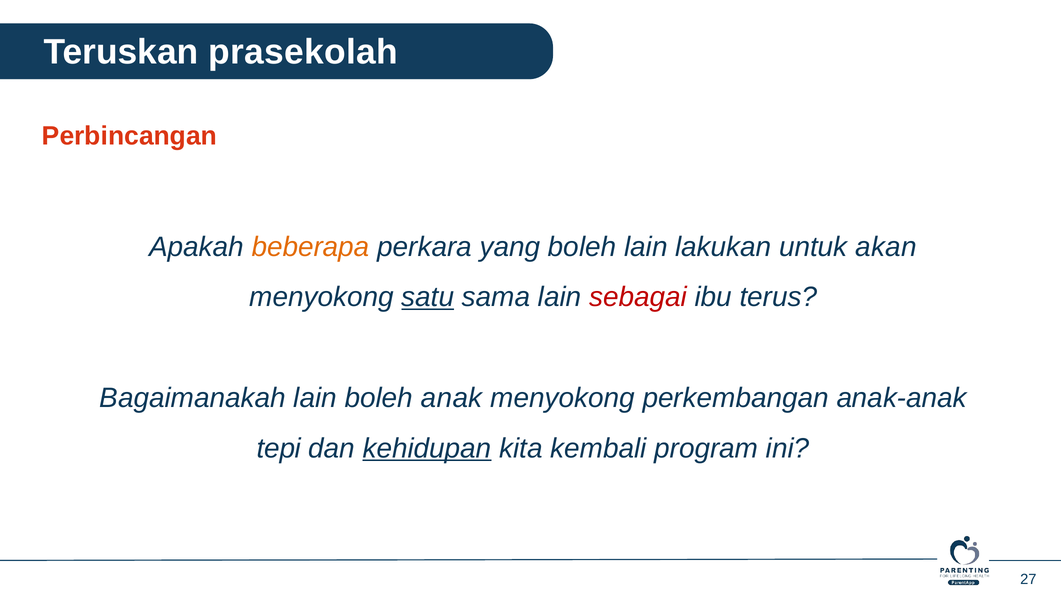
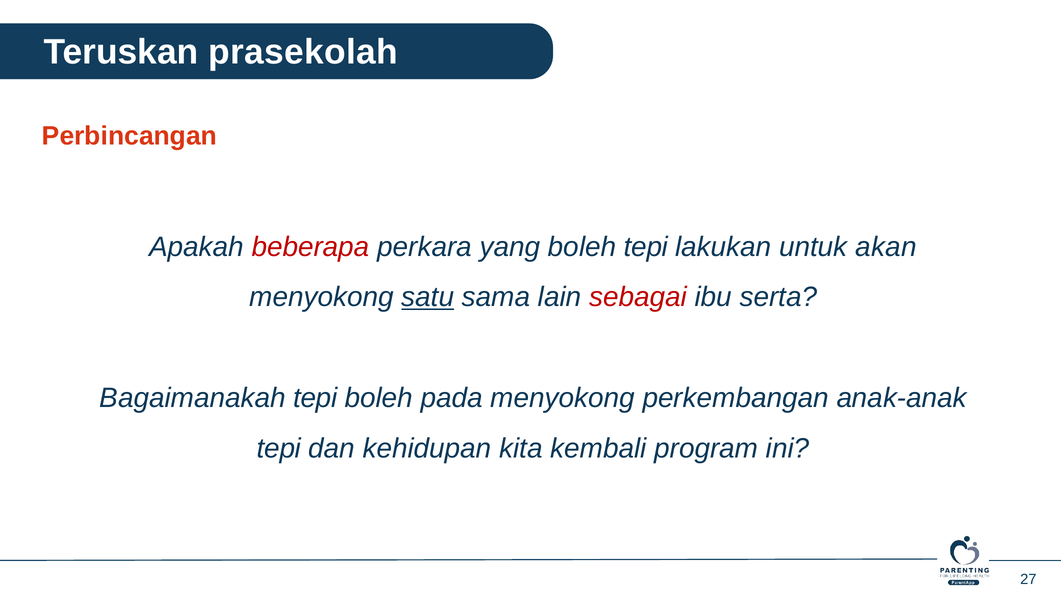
beberapa colour: orange -> red (311, 247)
boleh lain: lain -> tepi (646, 247)
terus: terus -> serta (778, 297)
Bagaimanakah lain: lain -> tepi (315, 398)
anak: anak -> pada (452, 398)
kehidupan underline: present -> none (427, 448)
